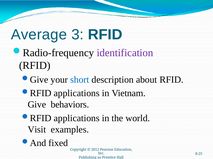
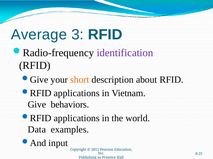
short colour: blue -> orange (80, 80)
Visit: Visit -> Data (37, 130)
fixed: fixed -> input (58, 144)
